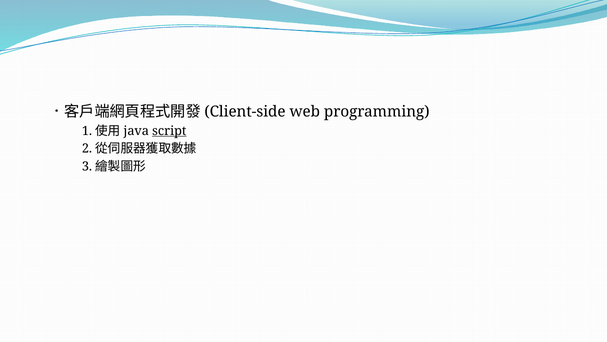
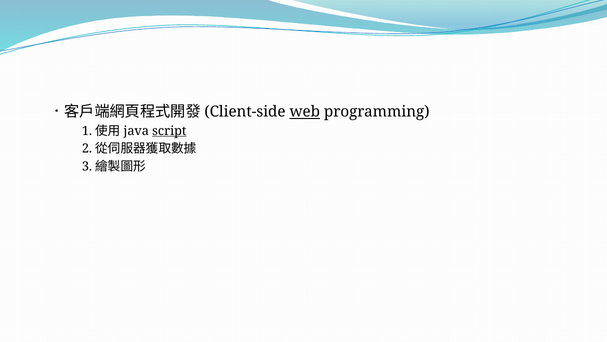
web underline: none -> present (305, 112)
